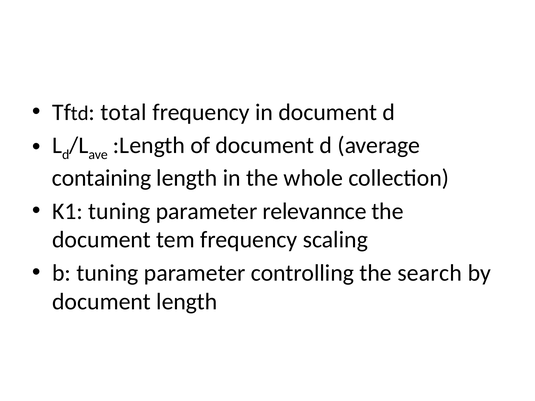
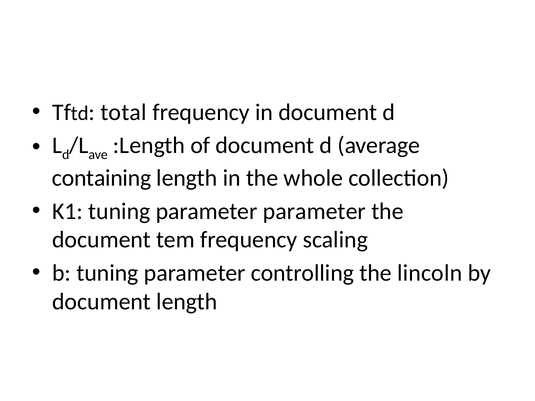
parameter relevannce: relevannce -> parameter (314, 211)
search: search -> lincoln (430, 273)
